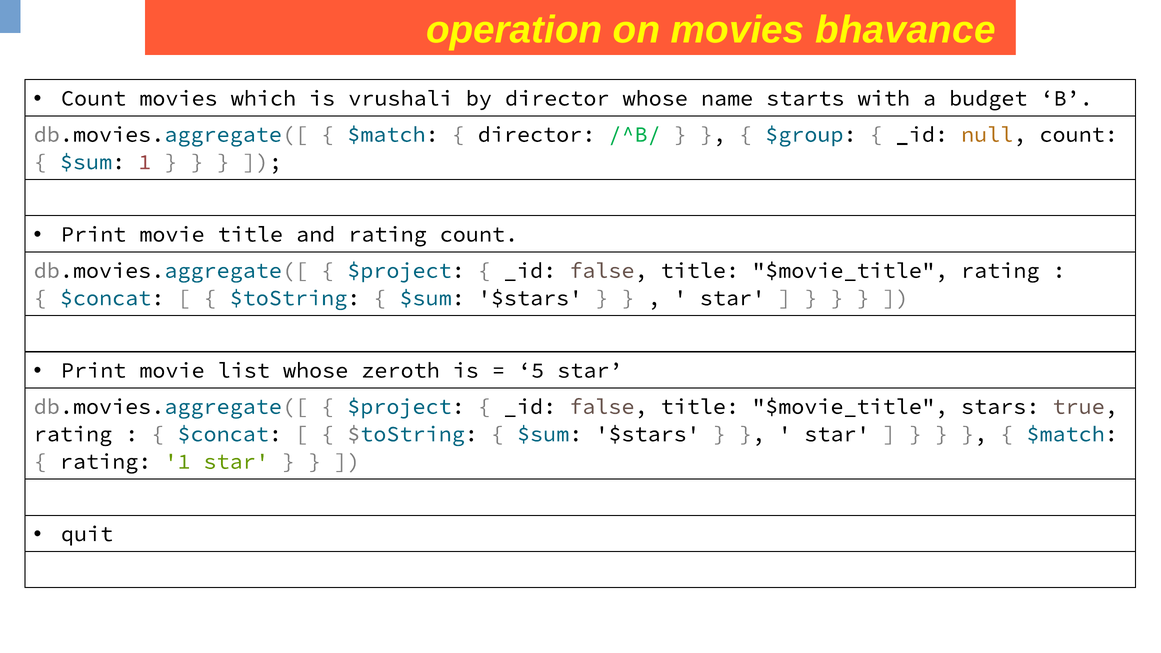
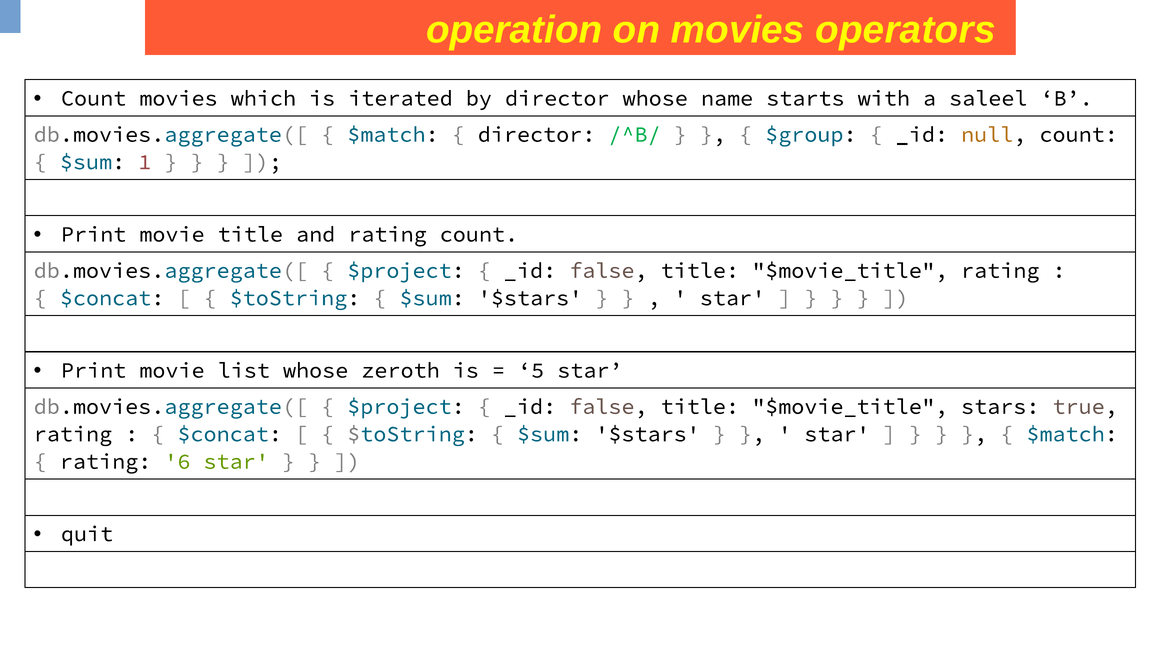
bhavance: bhavance -> operators (905, 30)
vrushali: vrushali -> iterated (401, 98)
budget: budget -> saleel (988, 98)
rating 1: 1 -> 6 (177, 462)
